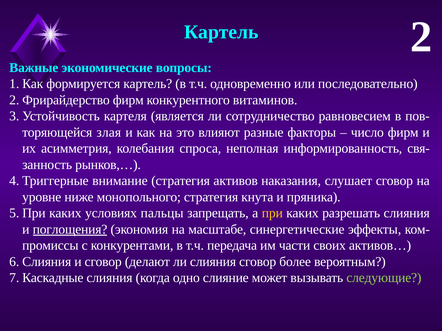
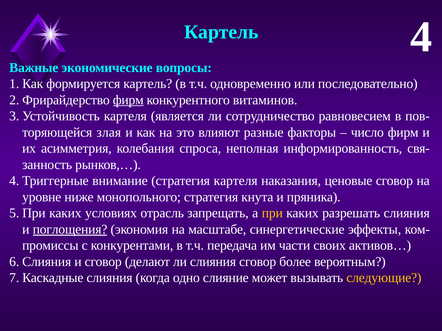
2: 2 -> 4 (421, 37)
фирм underline: none -> present (128, 100)
стратегия активов: активов -> картеля (236, 181)
слушает: слушает -> ценовые (349, 181)
пальцы: пальцы -> отрасль (162, 213)
следующие colour: light green -> yellow (384, 278)
